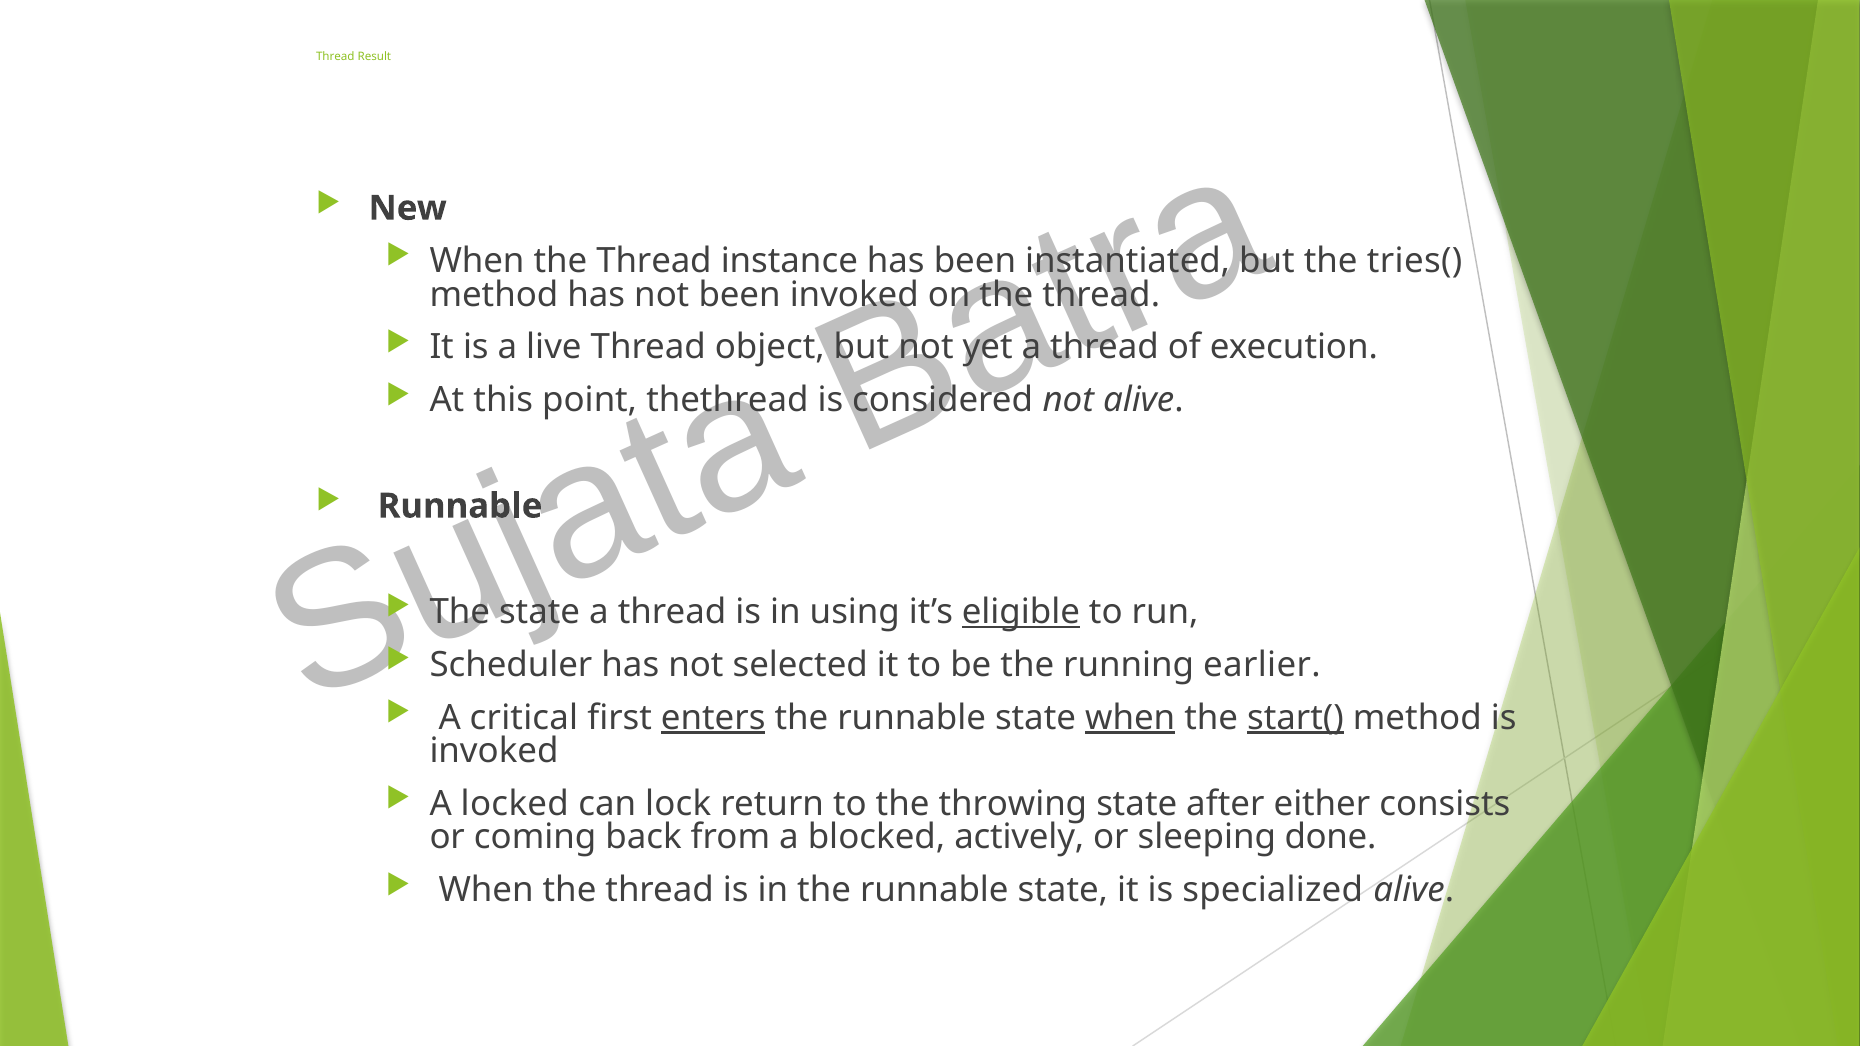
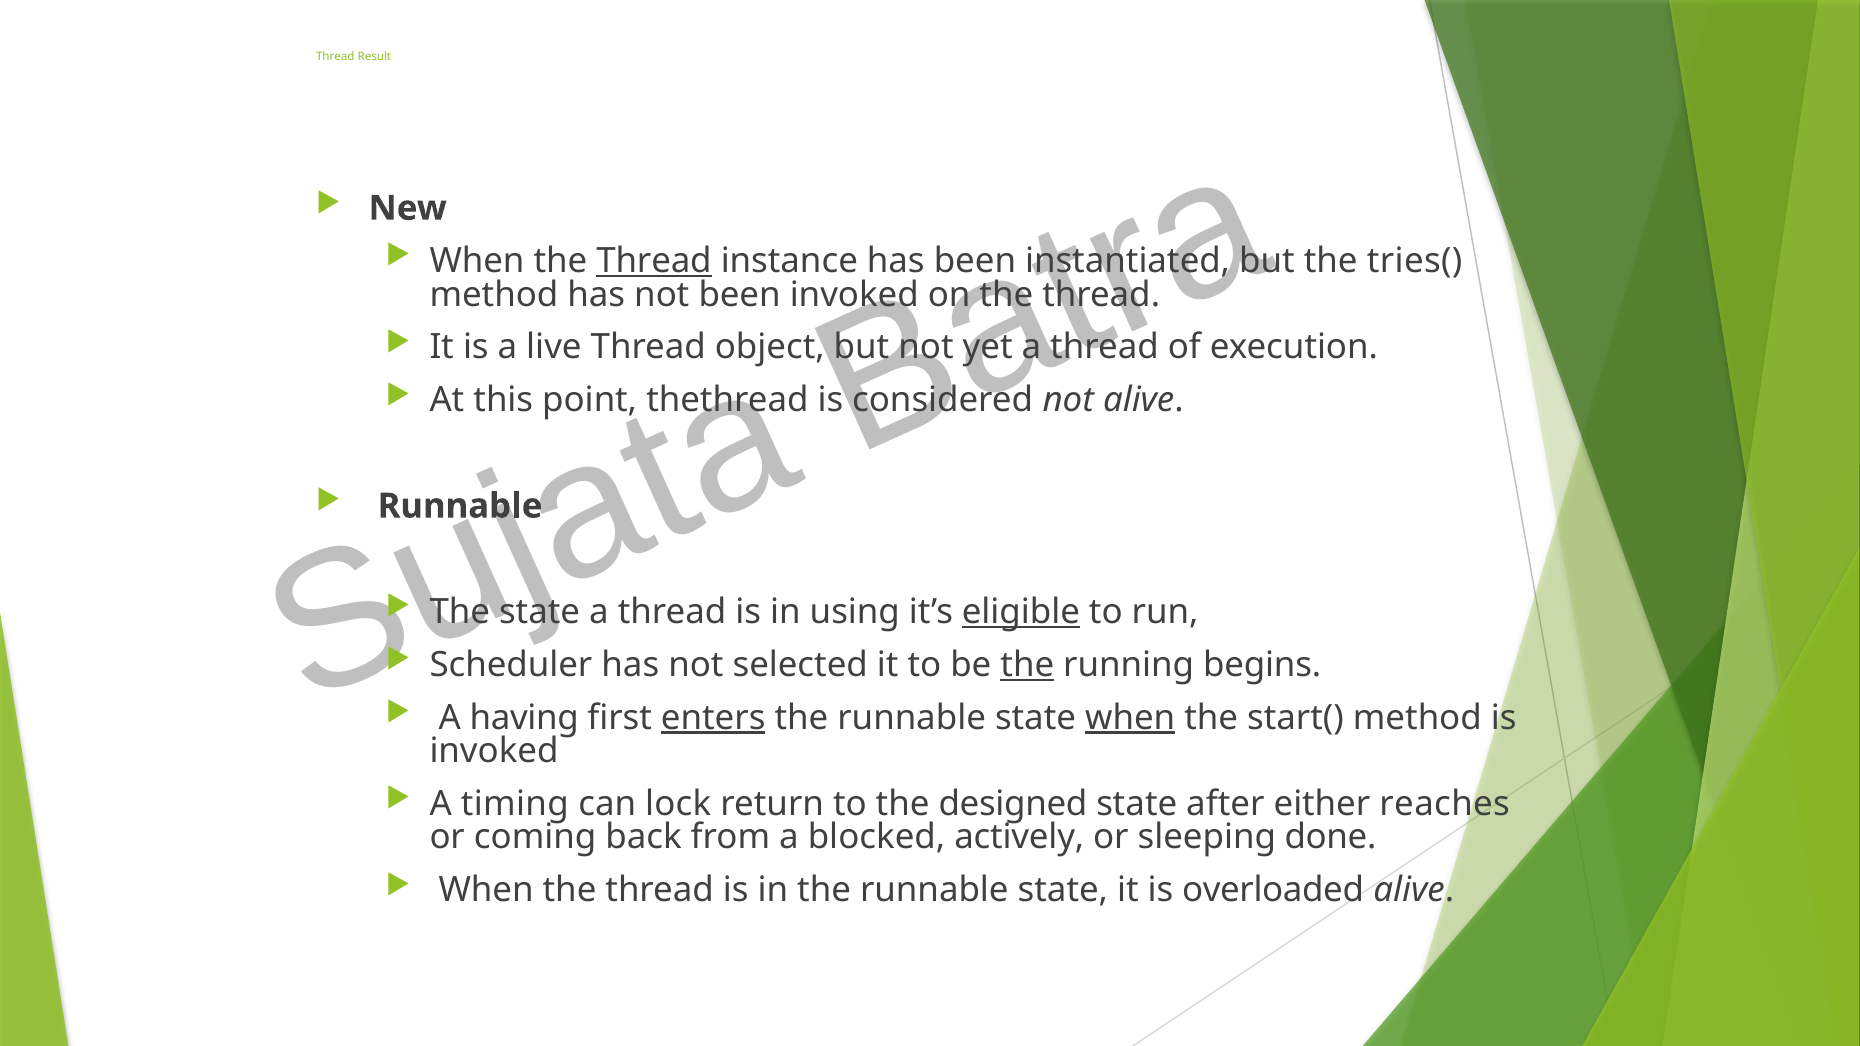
Thread underline: none -> present (654, 261)
the underline: none -> present (1027, 665)
earlier: earlier -> begins (1262, 665)
critical: critical -> having (524, 718)
start( underline: present -> none (1295, 718)
locked: locked -> timing (515, 804)
throwing: throwing -> designed (1013, 804)
consists: consists -> reaches (1445, 804)
specialized: specialized -> overloaded (1273, 890)
